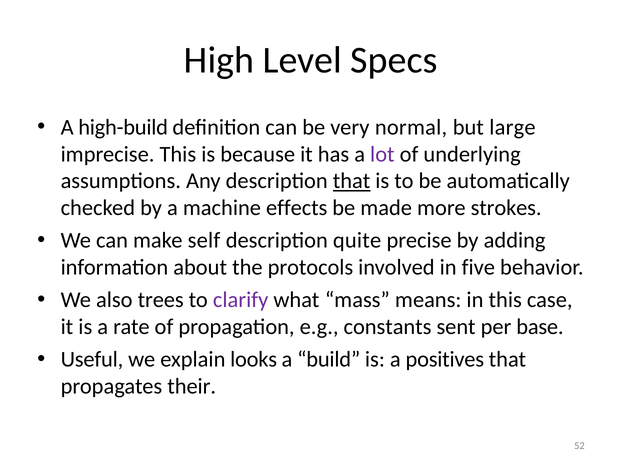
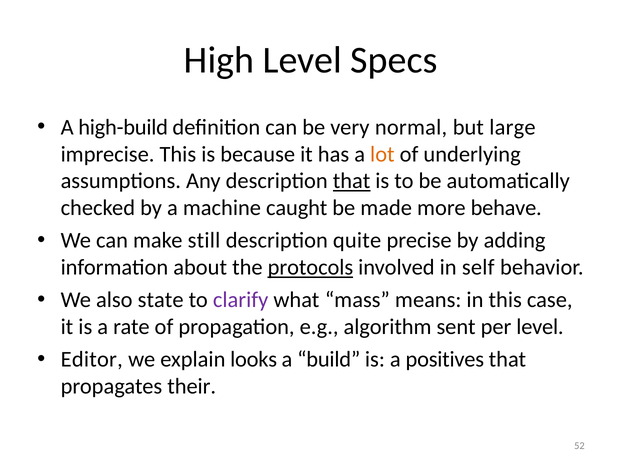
lot colour: purple -> orange (382, 154)
effects: effects -> caught (297, 208)
strokes: strokes -> behave (506, 208)
self: self -> still (204, 240)
protocols underline: none -> present (310, 267)
five: five -> self (478, 267)
trees: trees -> state (161, 300)
constants: constants -> algorithm (388, 327)
per base: base -> level (540, 327)
Useful: Useful -> Editor (92, 359)
